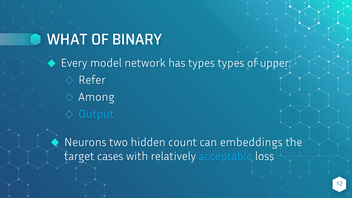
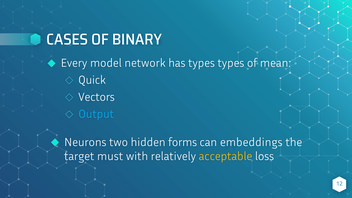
WHAT: WHAT -> CASES (67, 40)
upper: upper -> mean (275, 63)
Refer: Refer -> Quick (92, 80)
Among: Among -> Vectors (96, 97)
count: count -> forms (183, 142)
cases: cases -> must (110, 156)
acceptable colour: light blue -> yellow (225, 156)
